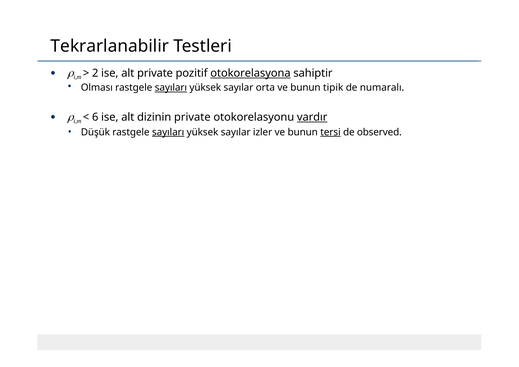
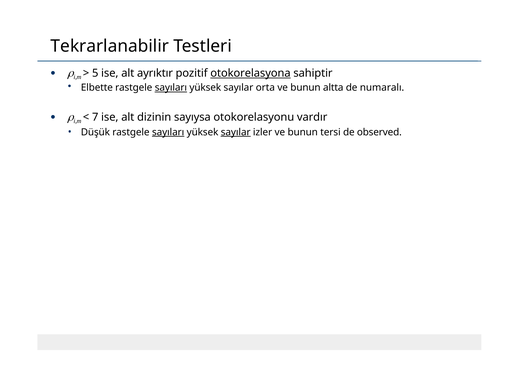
2: 2 -> 5 (95, 73)
alt private: private -> ayrıktır (155, 73)
Olması: Olması -> Elbette (97, 88)
tipik: tipik -> altta (333, 88)
6: 6 -> 7 (95, 117)
dizinin private: private -> sayıysa (192, 117)
vardır underline: present -> none (312, 117)
sayılar underline: none -> present (236, 132)
tersi underline: present -> none (330, 132)
